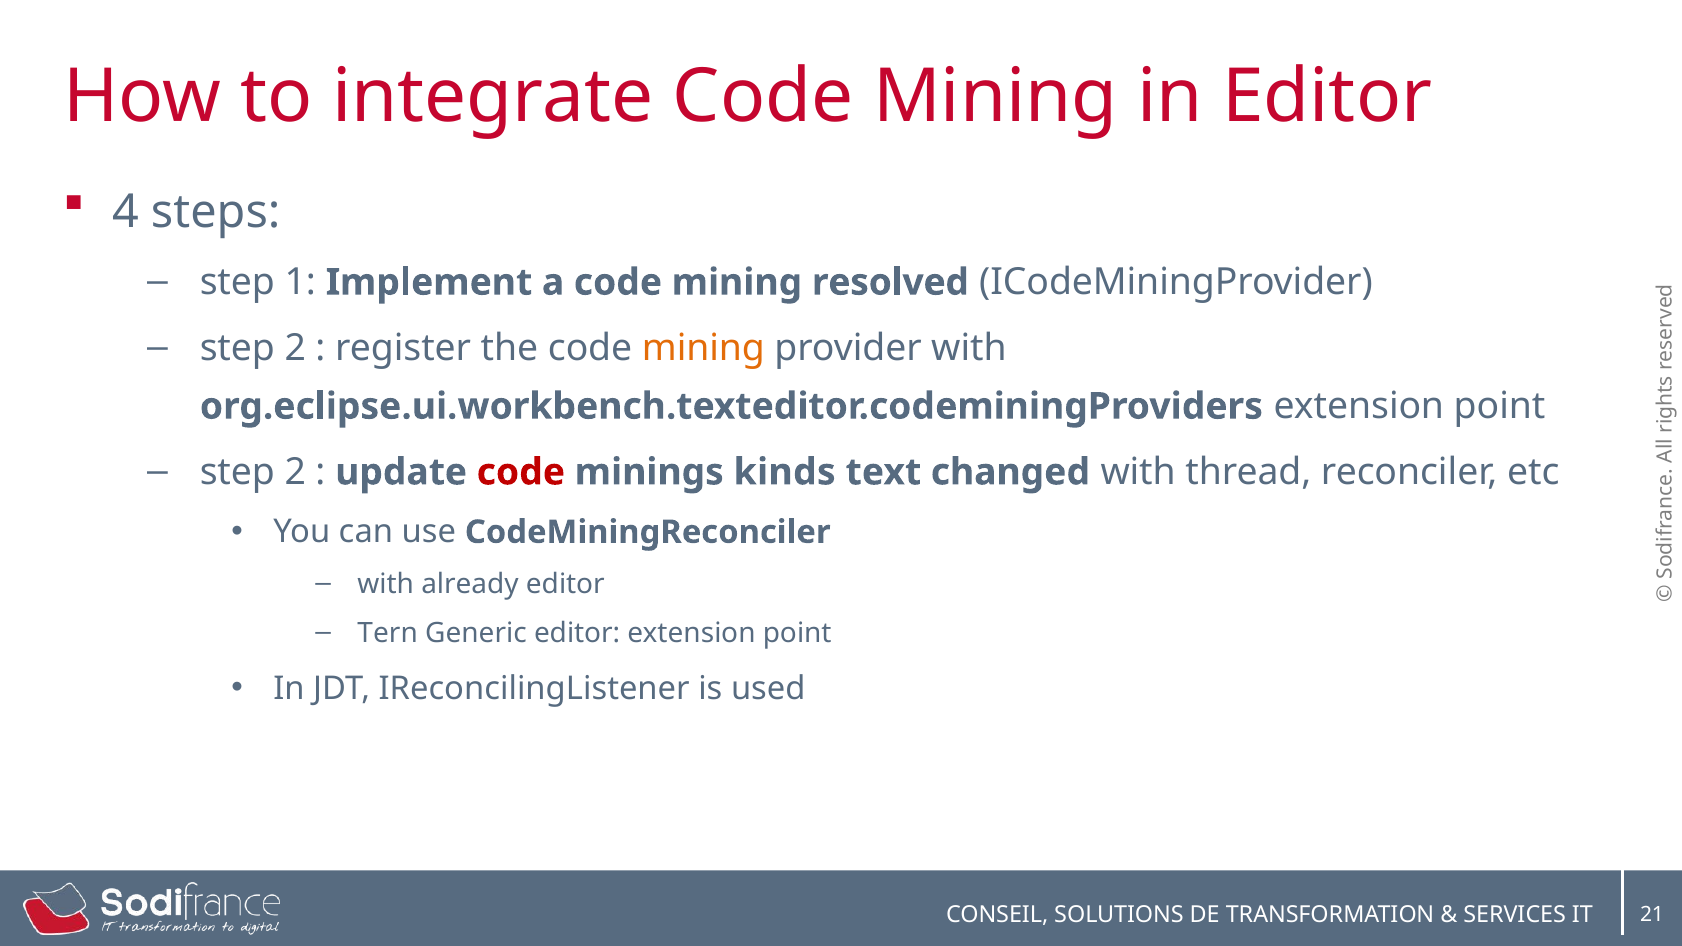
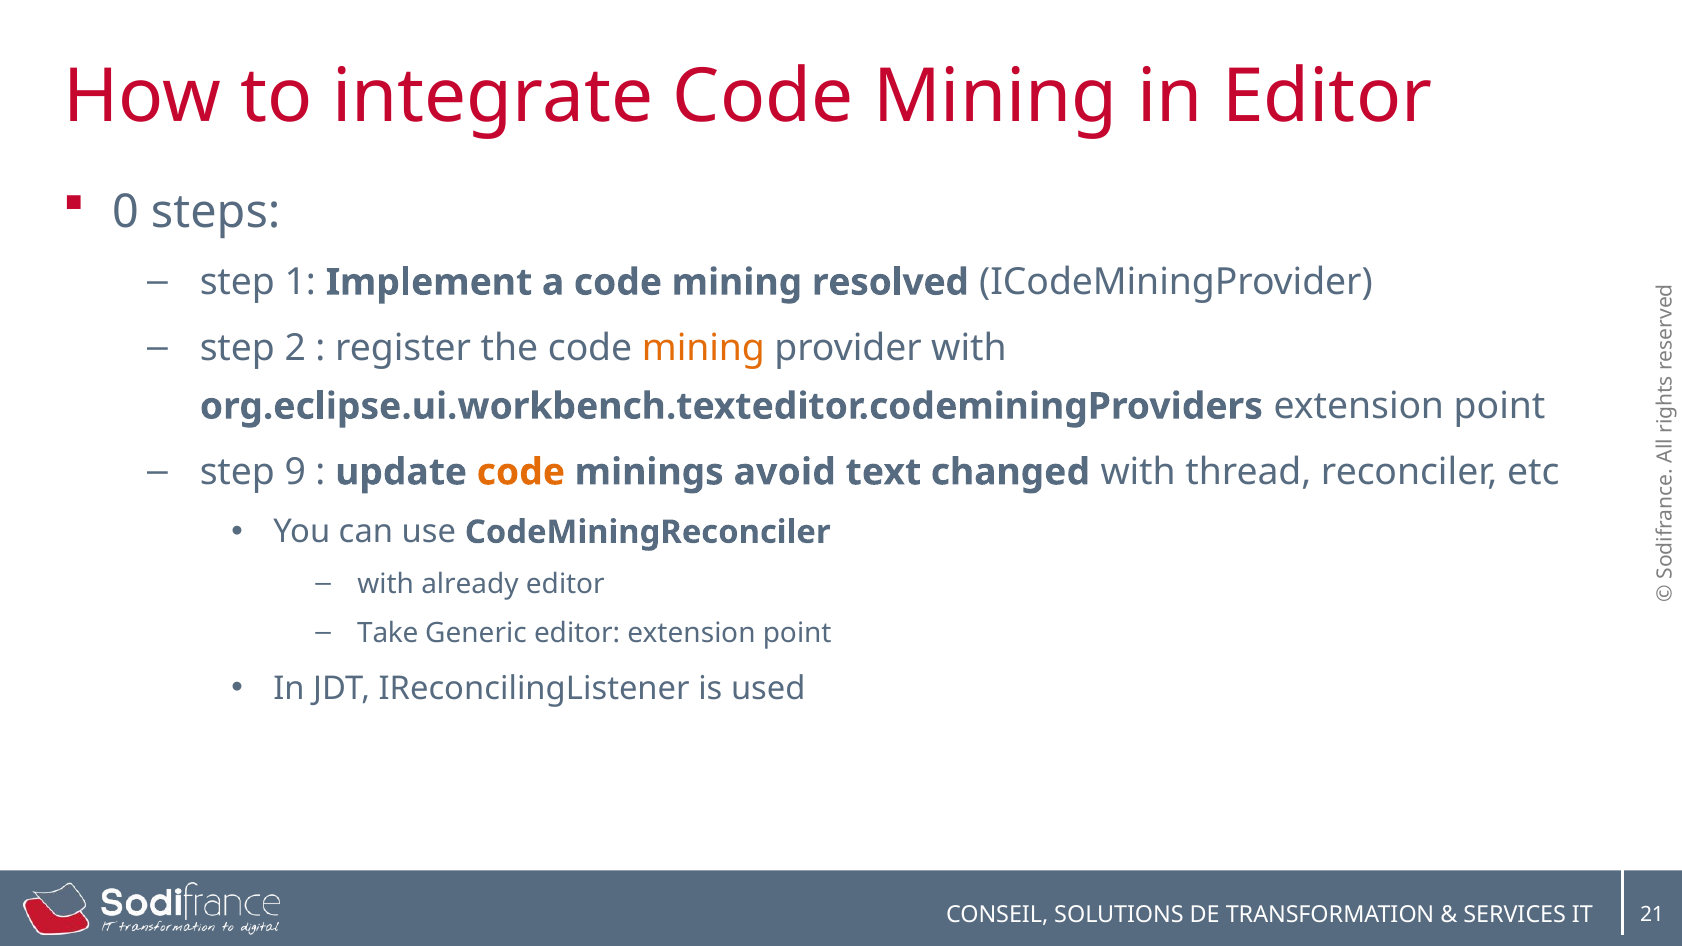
4: 4 -> 0 (126, 212)
2: 2 -> 9 (295, 472)
code colour: red -> orange (521, 472)
kinds: kinds -> avoid (785, 472)
Tern: Tern -> Take (388, 633)
